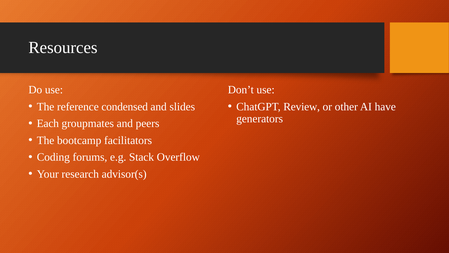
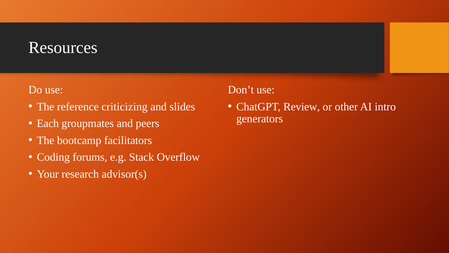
condensed: condensed -> criticizing (125, 107)
have: have -> intro (385, 107)
